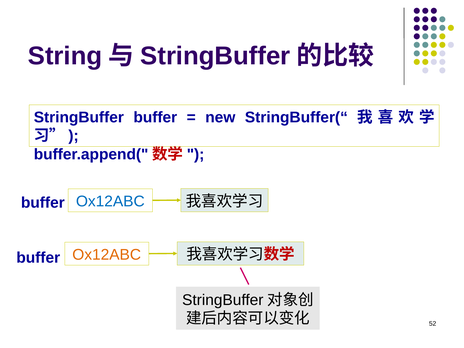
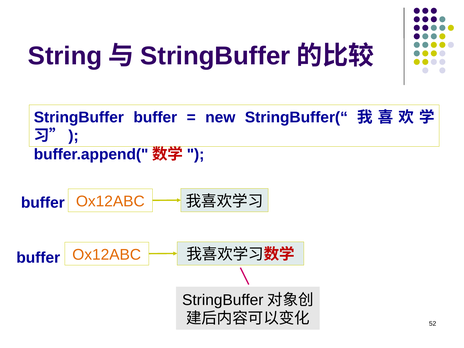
Ox12ABC colour: blue -> orange (110, 201)
